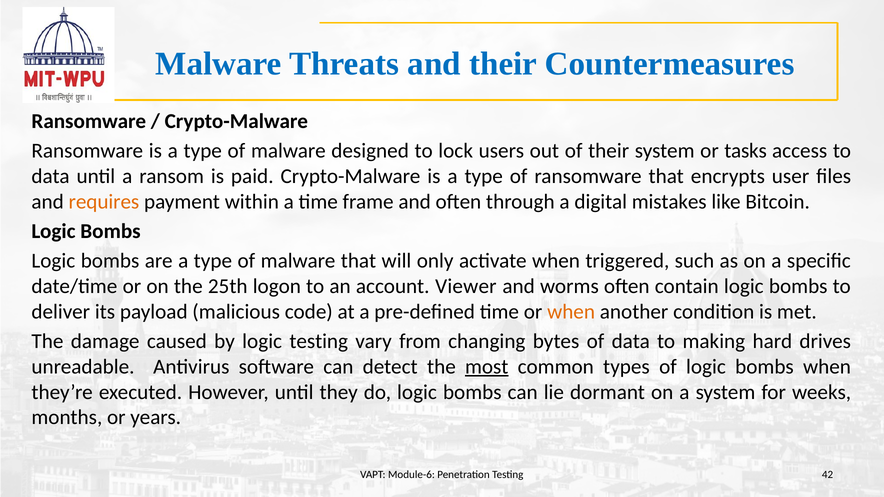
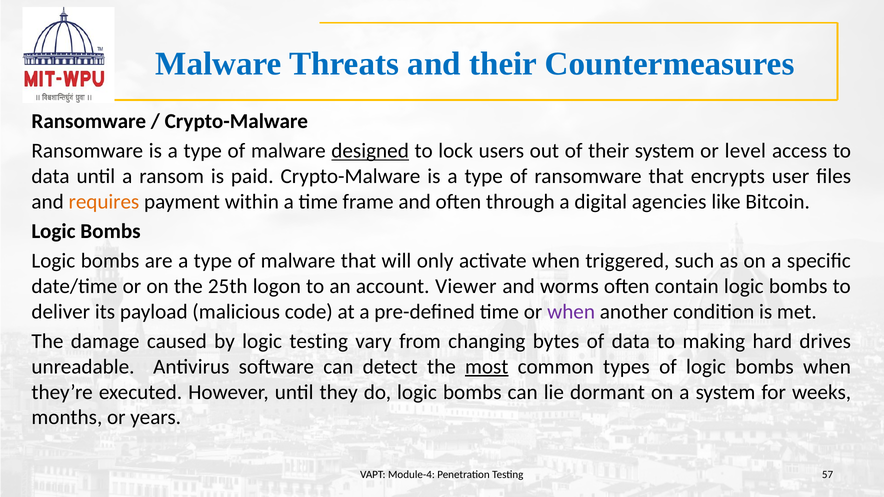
designed underline: none -> present (370, 151)
tasks: tasks -> level (745, 151)
mistakes: mistakes -> agencies (669, 202)
when colour: orange -> purple (571, 312)
Module-6: Module-6 -> Module-4 (411, 475)
42: 42 -> 57 (828, 475)
